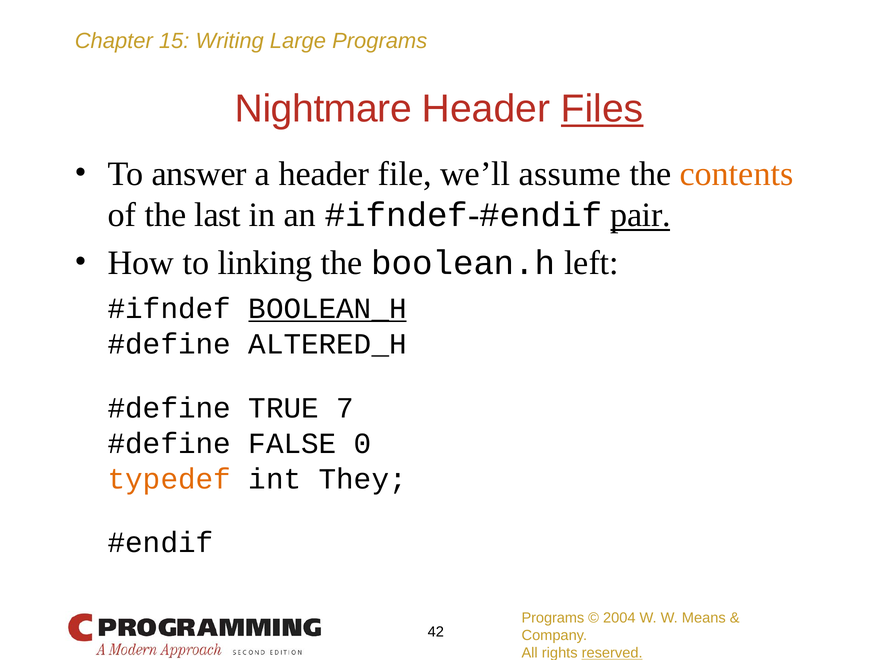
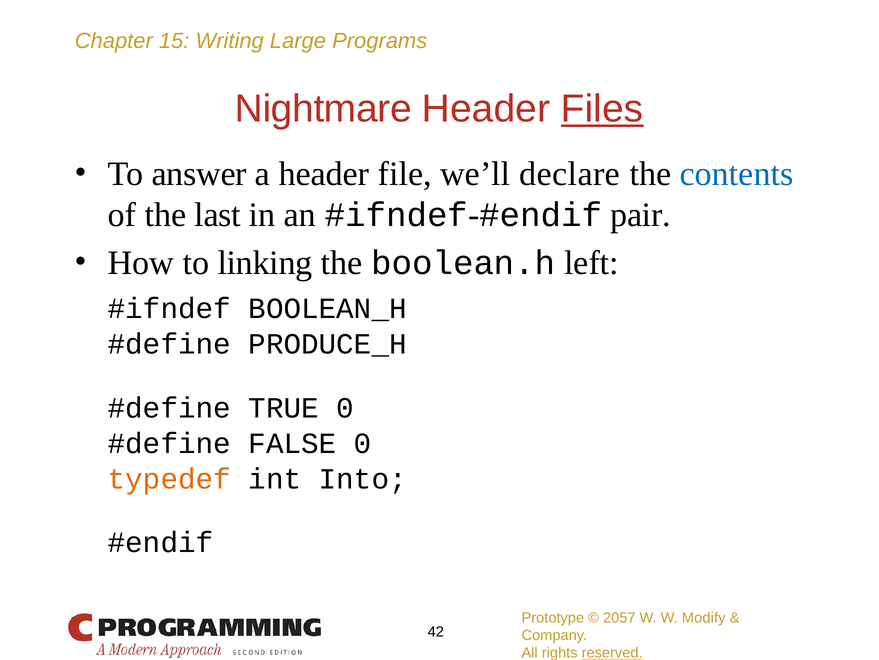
assume: assume -> declare (570, 174)
contents colour: orange -> blue (737, 174)
pair underline: present -> none (641, 215)
BOOLEAN_H underline: present -> none (328, 308)
ALTERED_H: ALTERED_H -> PRODUCE_H (328, 344)
TRUE 7: 7 -> 0 (345, 407)
They: They -> Into (363, 478)
Programs: Programs -> Prototype (553, 617)
2004: 2004 -> 2057 (619, 617)
Means: Means -> Modify (704, 617)
